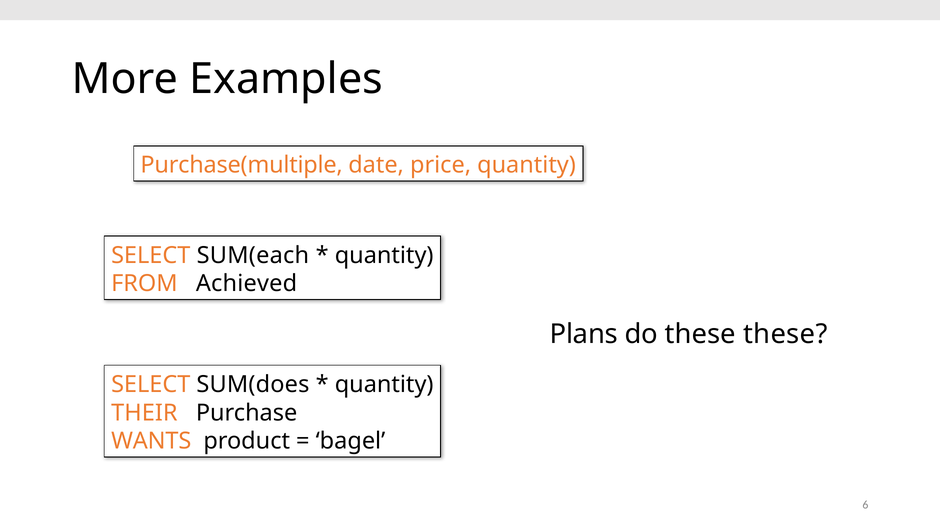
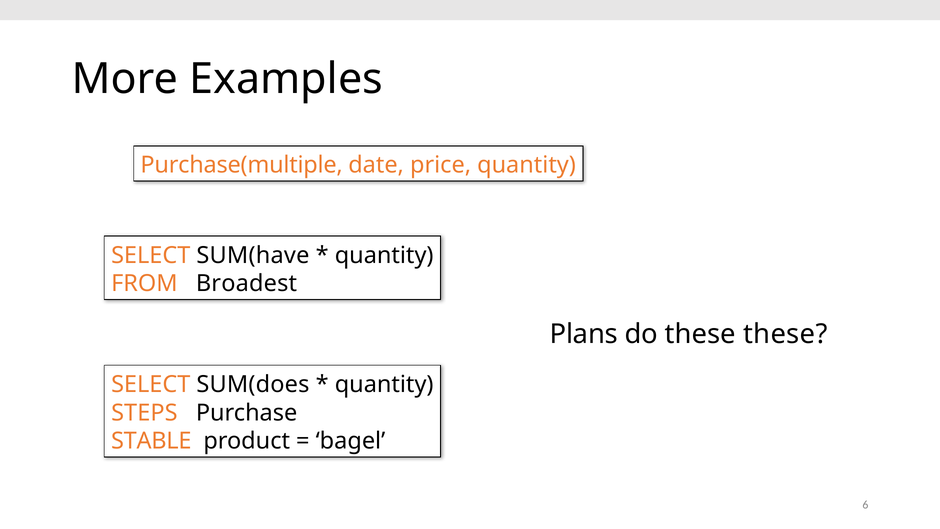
SUM(each: SUM(each -> SUM(have (253, 255)
Achieved: Achieved -> Broadest (246, 283)
THEIR: THEIR -> STEPS (144, 413)
WANTS: WANTS -> STABLE (151, 441)
